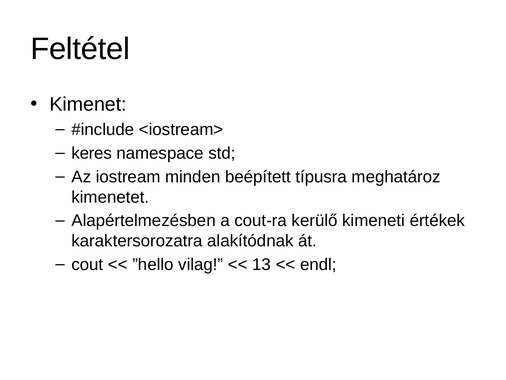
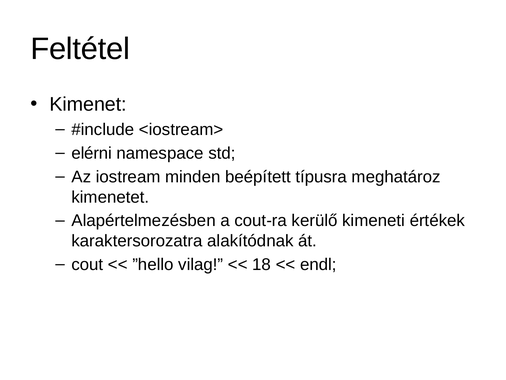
keres: keres -> elérni (92, 153)
13: 13 -> 18 (262, 264)
